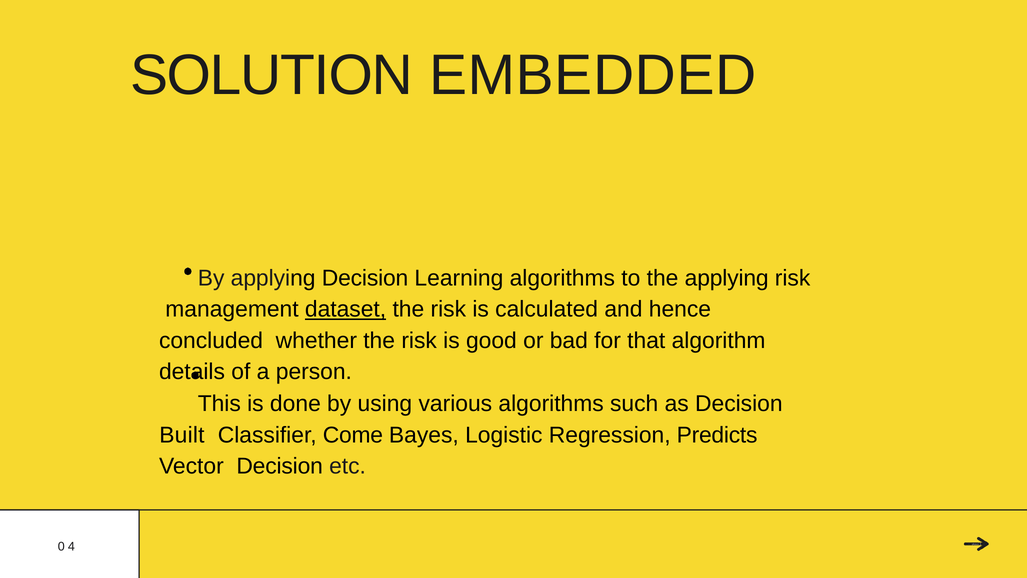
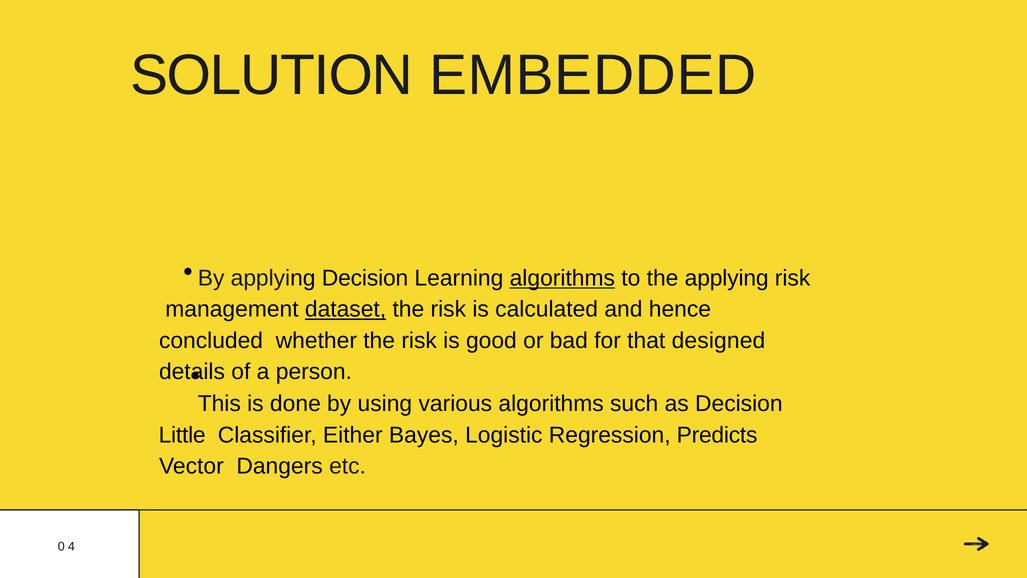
algorithms underline: none -> present (562, 278)
algorithm: algorithm -> designed (718, 340)
Built: Built -> Little (182, 435)
Come: Come -> Either (353, 435)
Vector Decision: Decision -> Dangers (280, 466)
